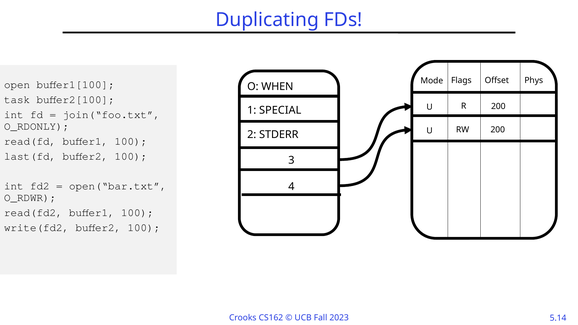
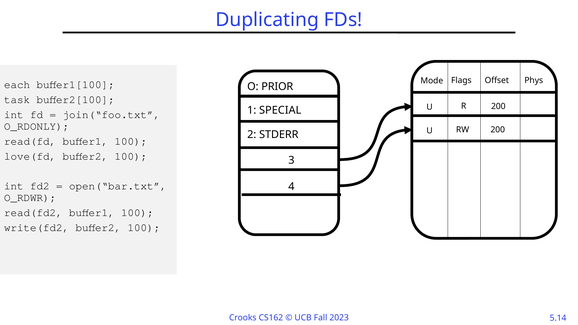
open: open -> each (17, 85)
WHEN: WHEN -> PRIOR (277, 87)
last(fd: last(fd -> love(fd (30, 156)
